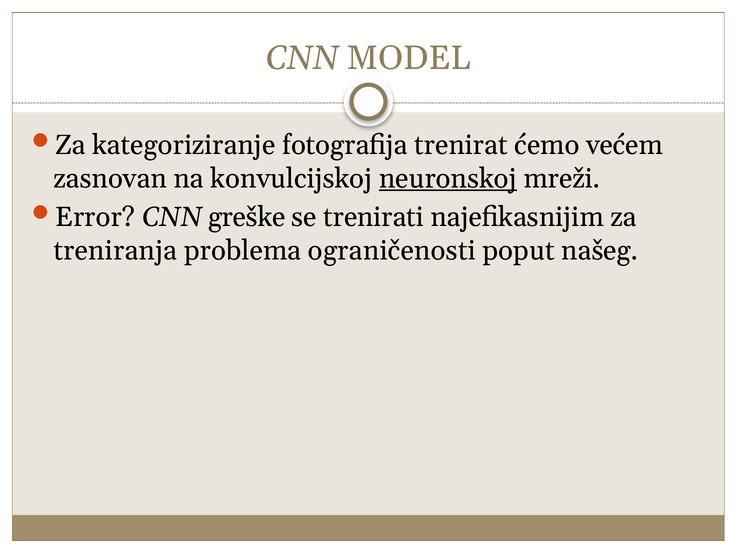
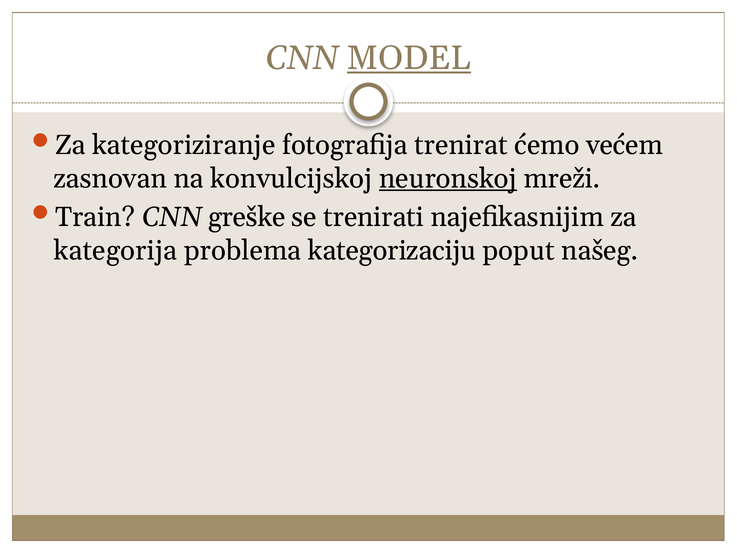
MODEL underline: none -> present (409, 58)
Error: Error -> Train (95, 217)
treniranja: treniranja -> kategorija (115, 250)
ograničenosti: ograničenosti -> kategorizaciju (392, 250)
